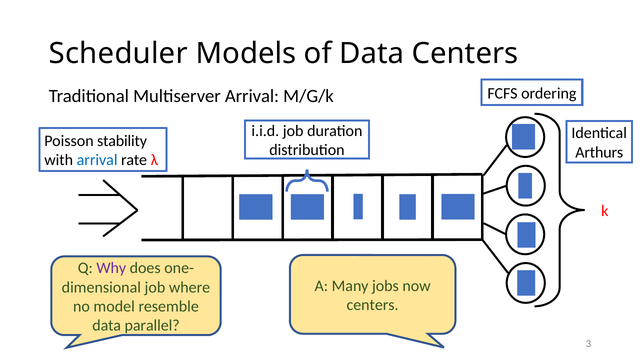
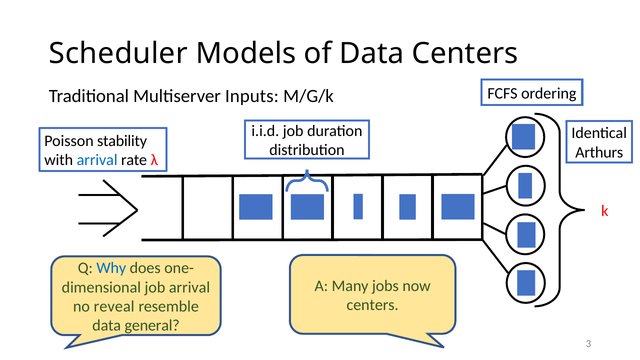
Multiserver Arrival: Arrival -> Inputs (252, 96)
Why colour: purple -> blue (111, 268)
job where: where -> arrival (189, 287)
model: model -> reveal (114, 306)
parallel: parallel -> general (152, 326)
